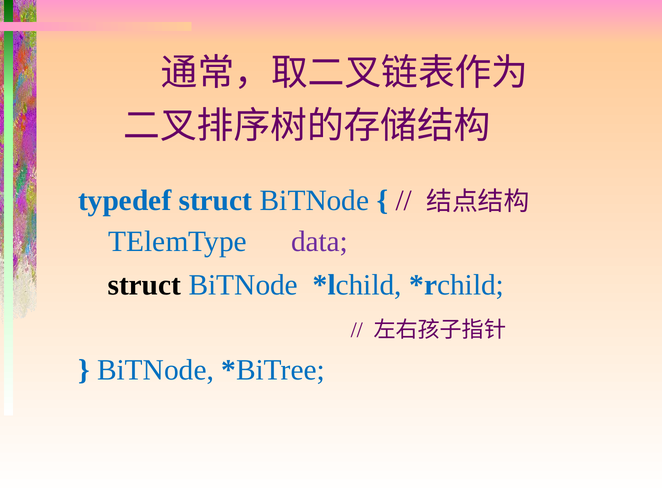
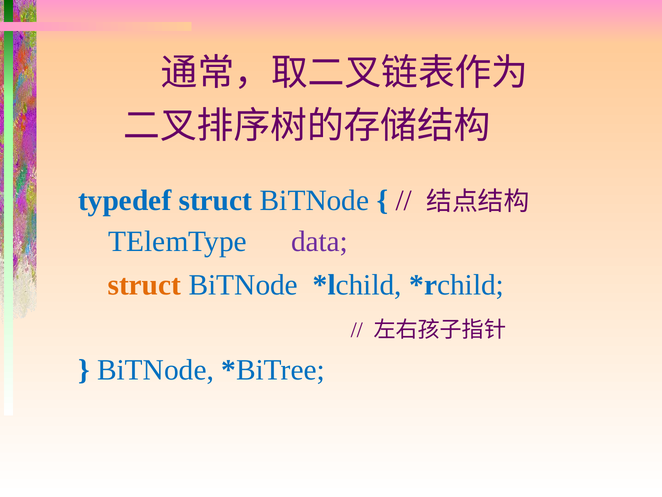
struct colour: black -> orange (144, 285)
